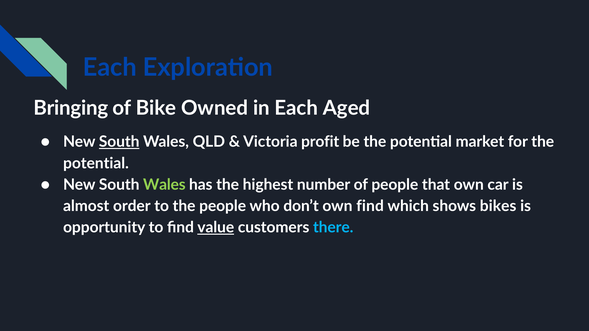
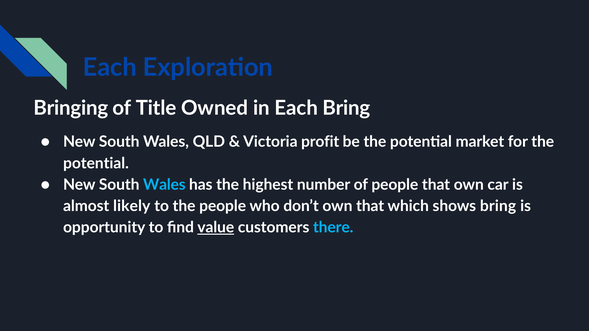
Bike: Bike -> Title (156, 108)
Each Aged: Aged -> Bring (347, 108)
South underline: present -> none (119, 142)
Wales colour: light green -> light blue (164, 185)
order: order -> likely (132, 206)
own find: find -> that (370, 206)
shows bikes: bikes -> bring (498, 206)
